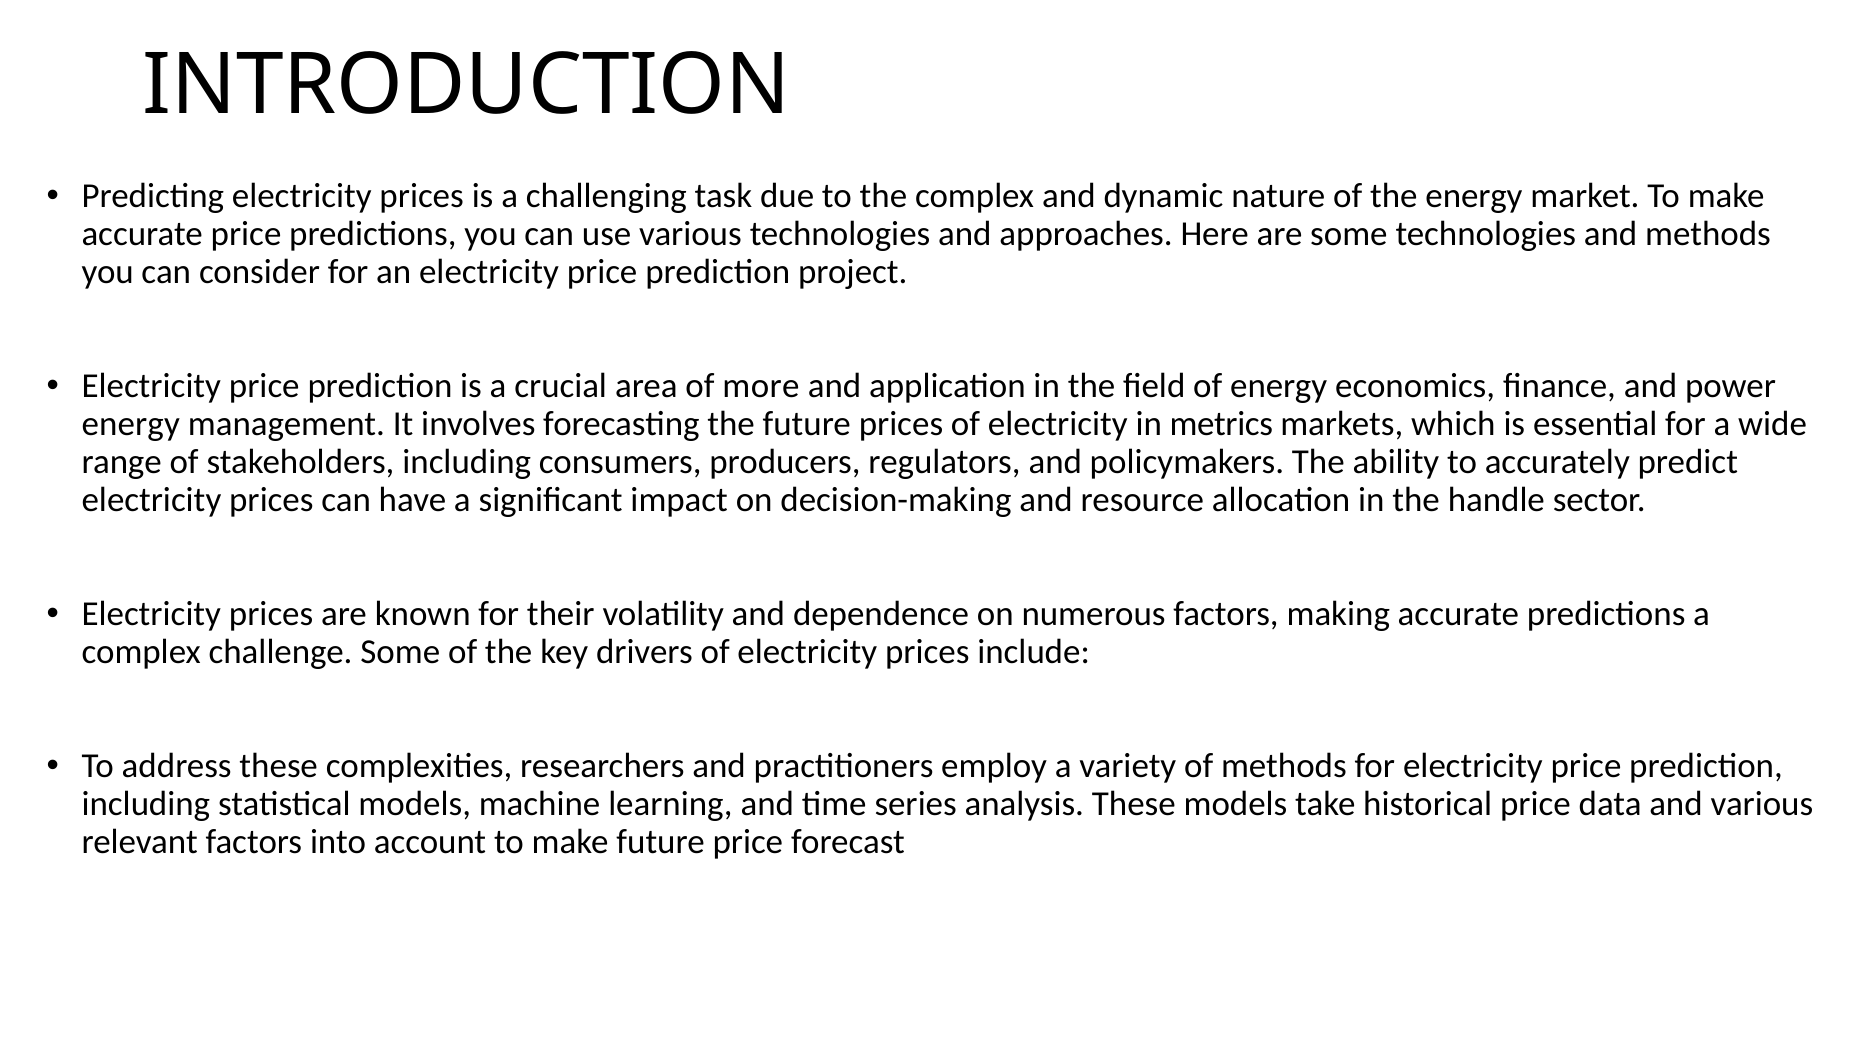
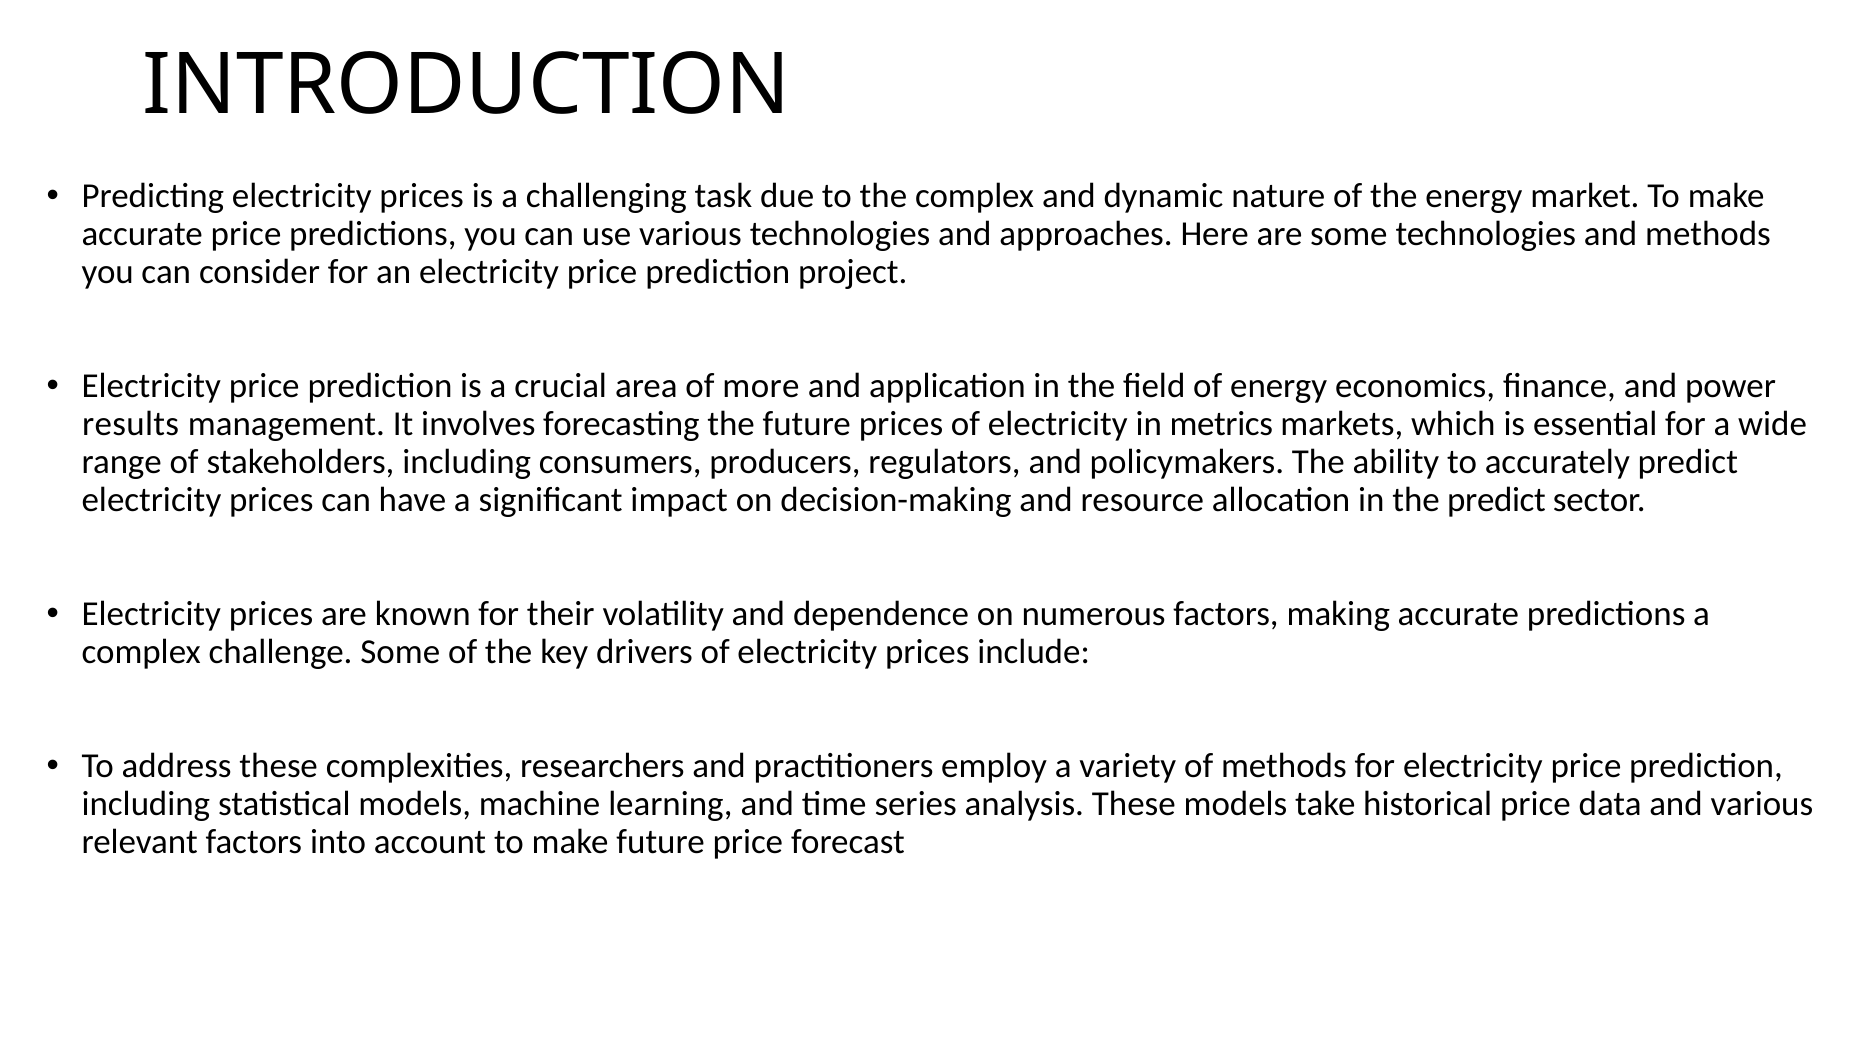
energy: energy -> results (131, 424)
the handle: handle -> predict (1497, 500)
